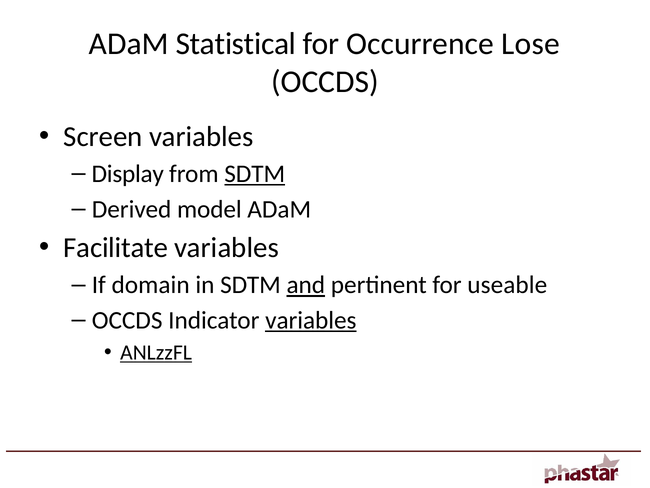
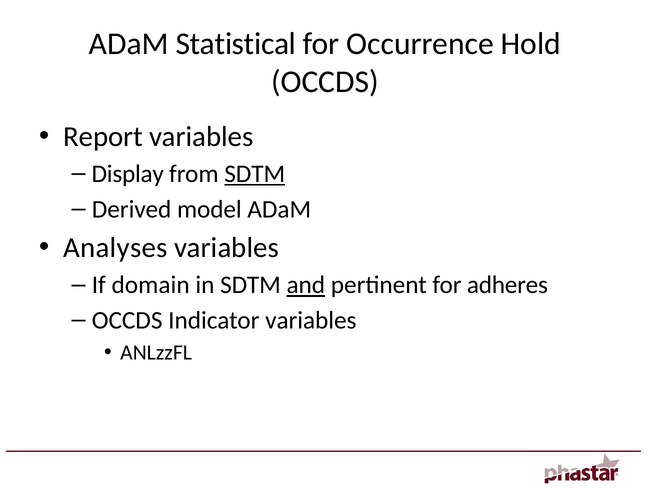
Lose: Lose -> Hold (531, 44)
Screen: Screen -> Report (103, 136)
Facilitate: Facilitate -> Analyses (115, 248)
useable: useable -> adheres (507, 285)
variables underline: present -> none (311, 320)
ANLzzFL underline: present -> none (156, 352)
